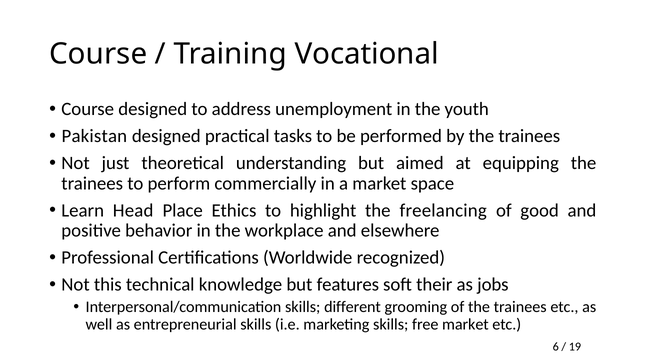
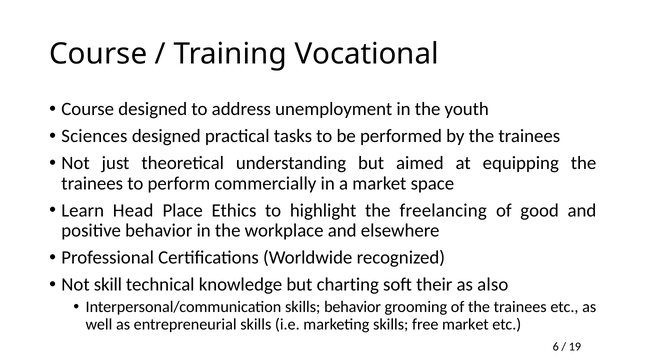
Pakistan: Pakistan -> Sciences (94, 136)
this: this -> skill (108, 285)
features: features -> charting (348, 285)
jobs: jobs -> also (493, 285)
skills different: different -> behavior (353, 307)
